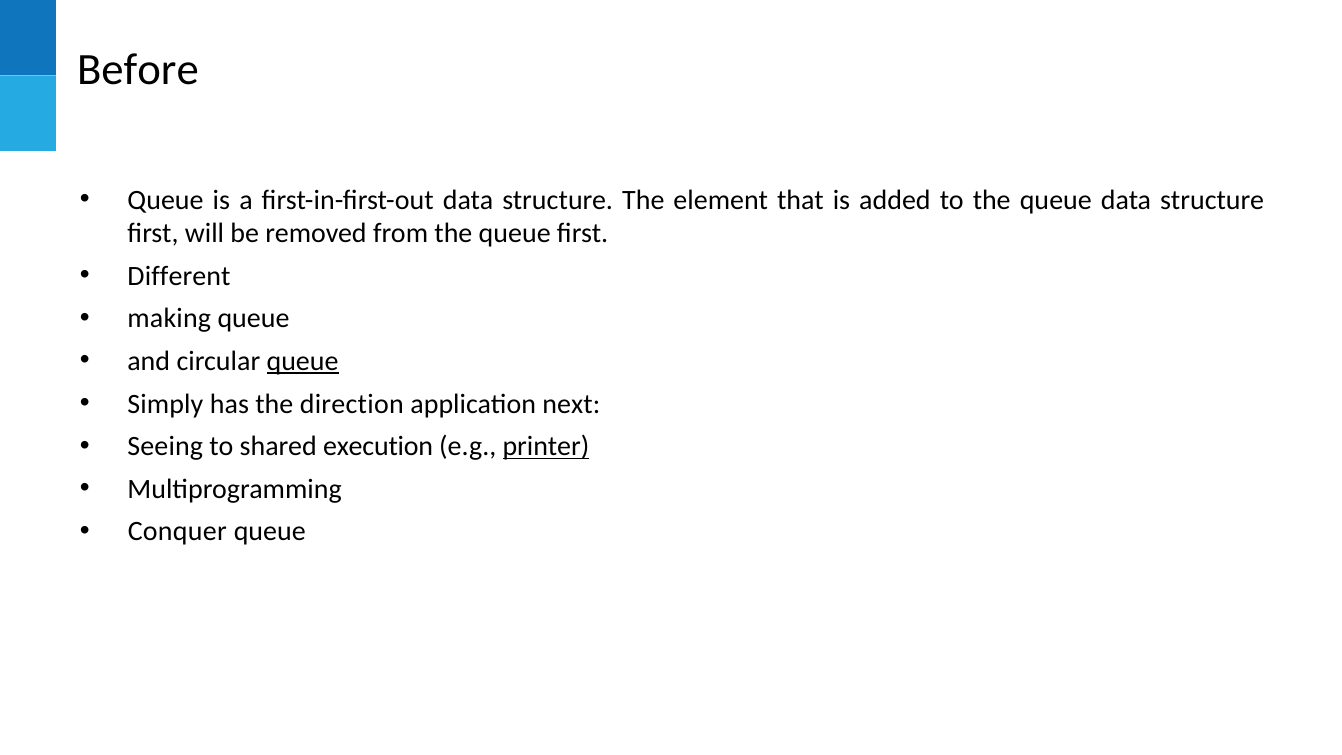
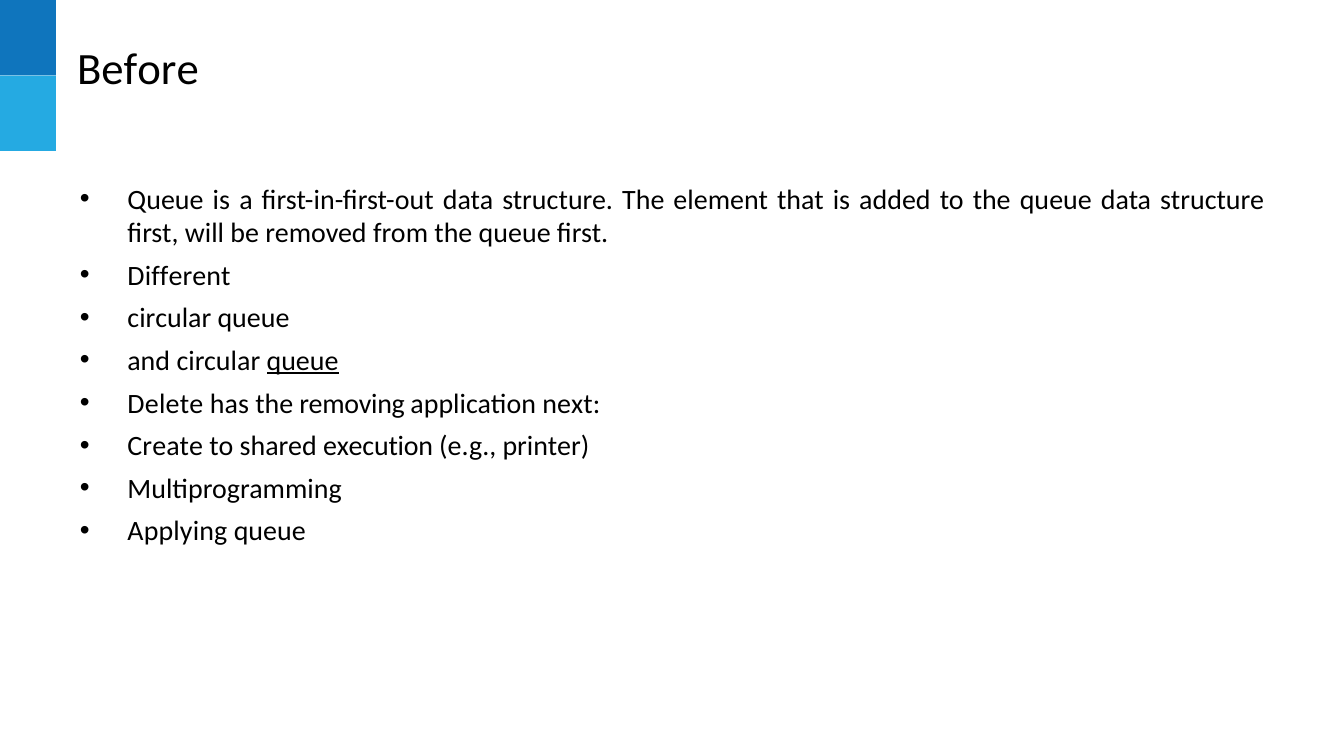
making: making -> circular (169, 319)
Simply: Simply -> Delete (165, 404)
direction: direction -> removing (352, 404)
Seeing: Seeing -> Create (165, 446)
printer underline: present -> none (546, 446)
Conquer: Conquer -> Applying (177, 531)
